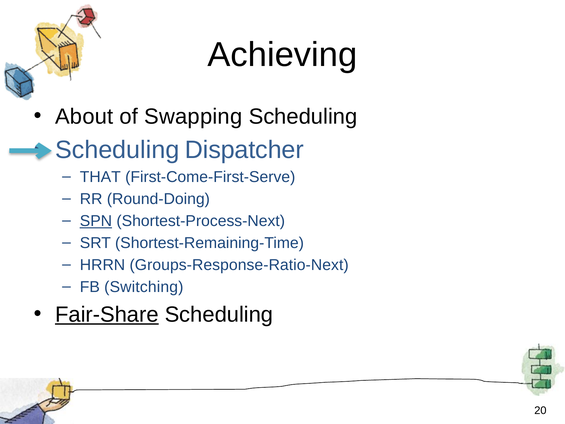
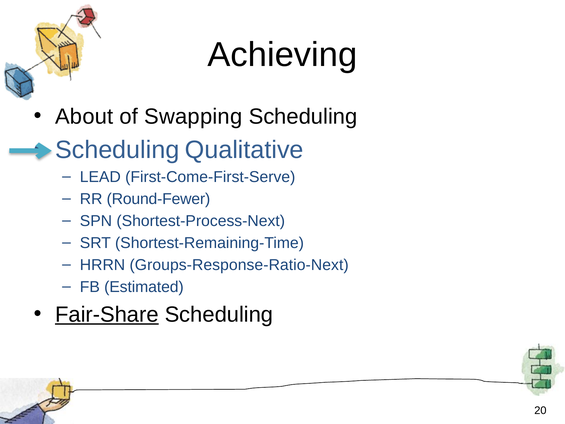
Dispatcher: Dispatcher -> Qualitative (244, 150)
THAT: THAT -> LEAD (100, 177)
Round-Doing: Round-Doing -> Round-Fewer (158, 199)
SPN underline: present -> none (96, 221)
Switching: Switching -> Estimated (144, 287)
